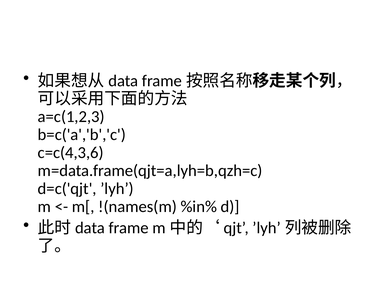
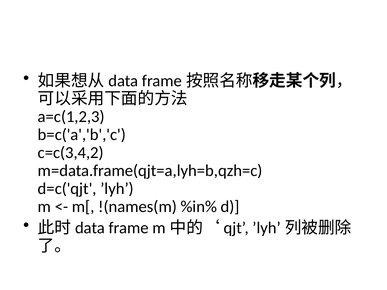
c=c(4,3,6: c=c(4,3,6 -> c=c(3,4,2 (71, 153)
